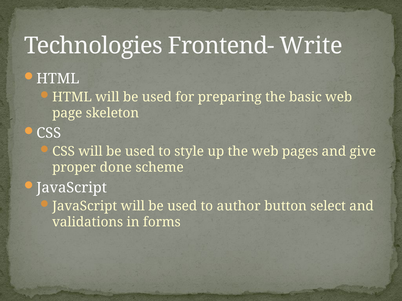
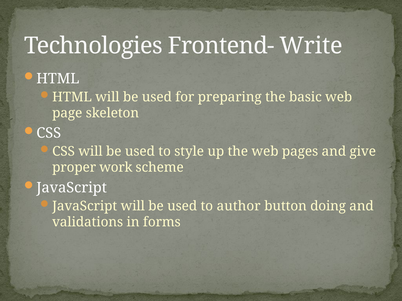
done: done -> work (116, 168)
select: select -> doing (328, 206)
